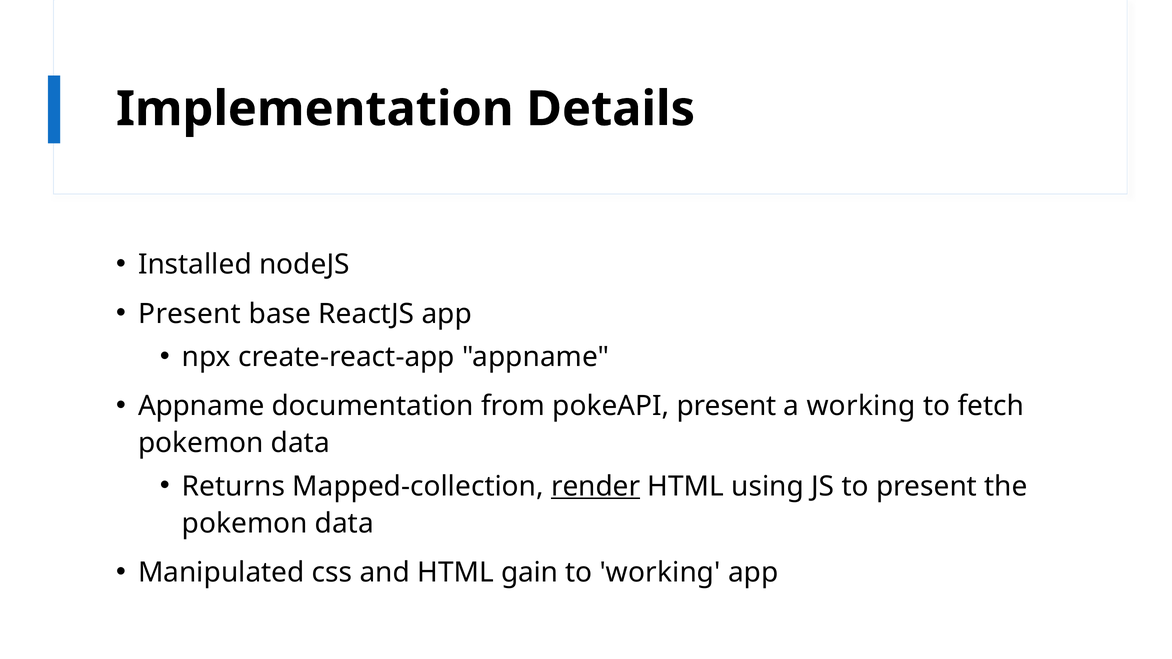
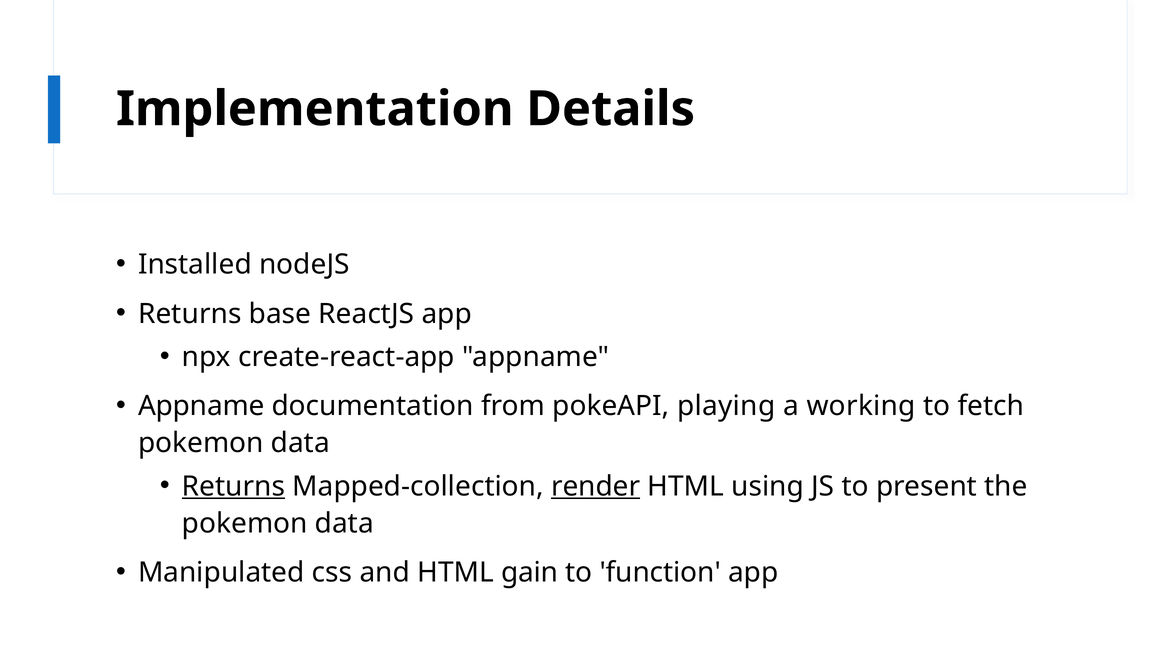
Present: Present -> Returns (190, 314)
pokeAPI present: present -> playing (726, 406)
Returns underline: none -> present (234, 487)
to working: working -> function (660, 573)
